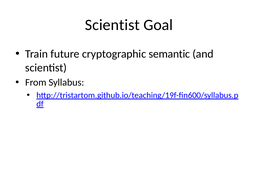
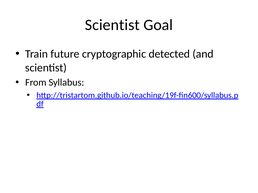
semantic: semantic -> detected (169, 54)
